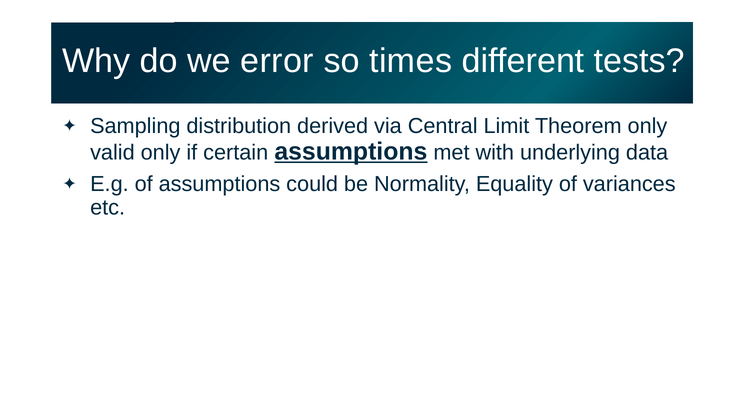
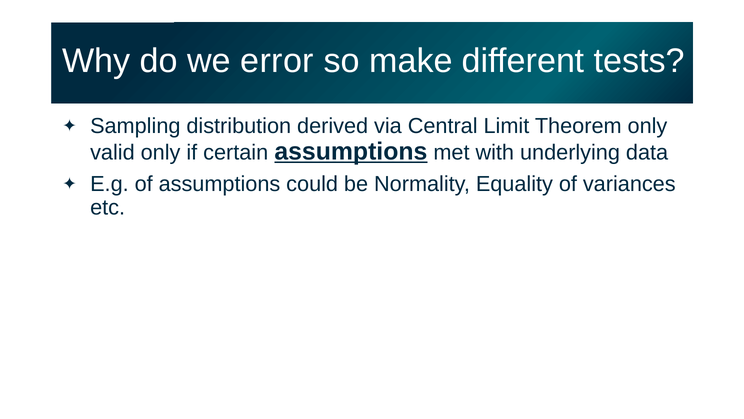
times: times -> make (411, 61)
